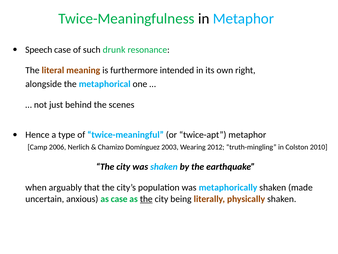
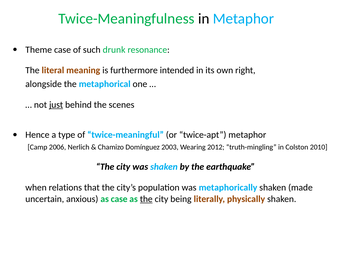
Speech: Speech -> Theme (39, 50)
just underline: none -> present (56, 105)
arguably: arguably -> relations (65, 187)
